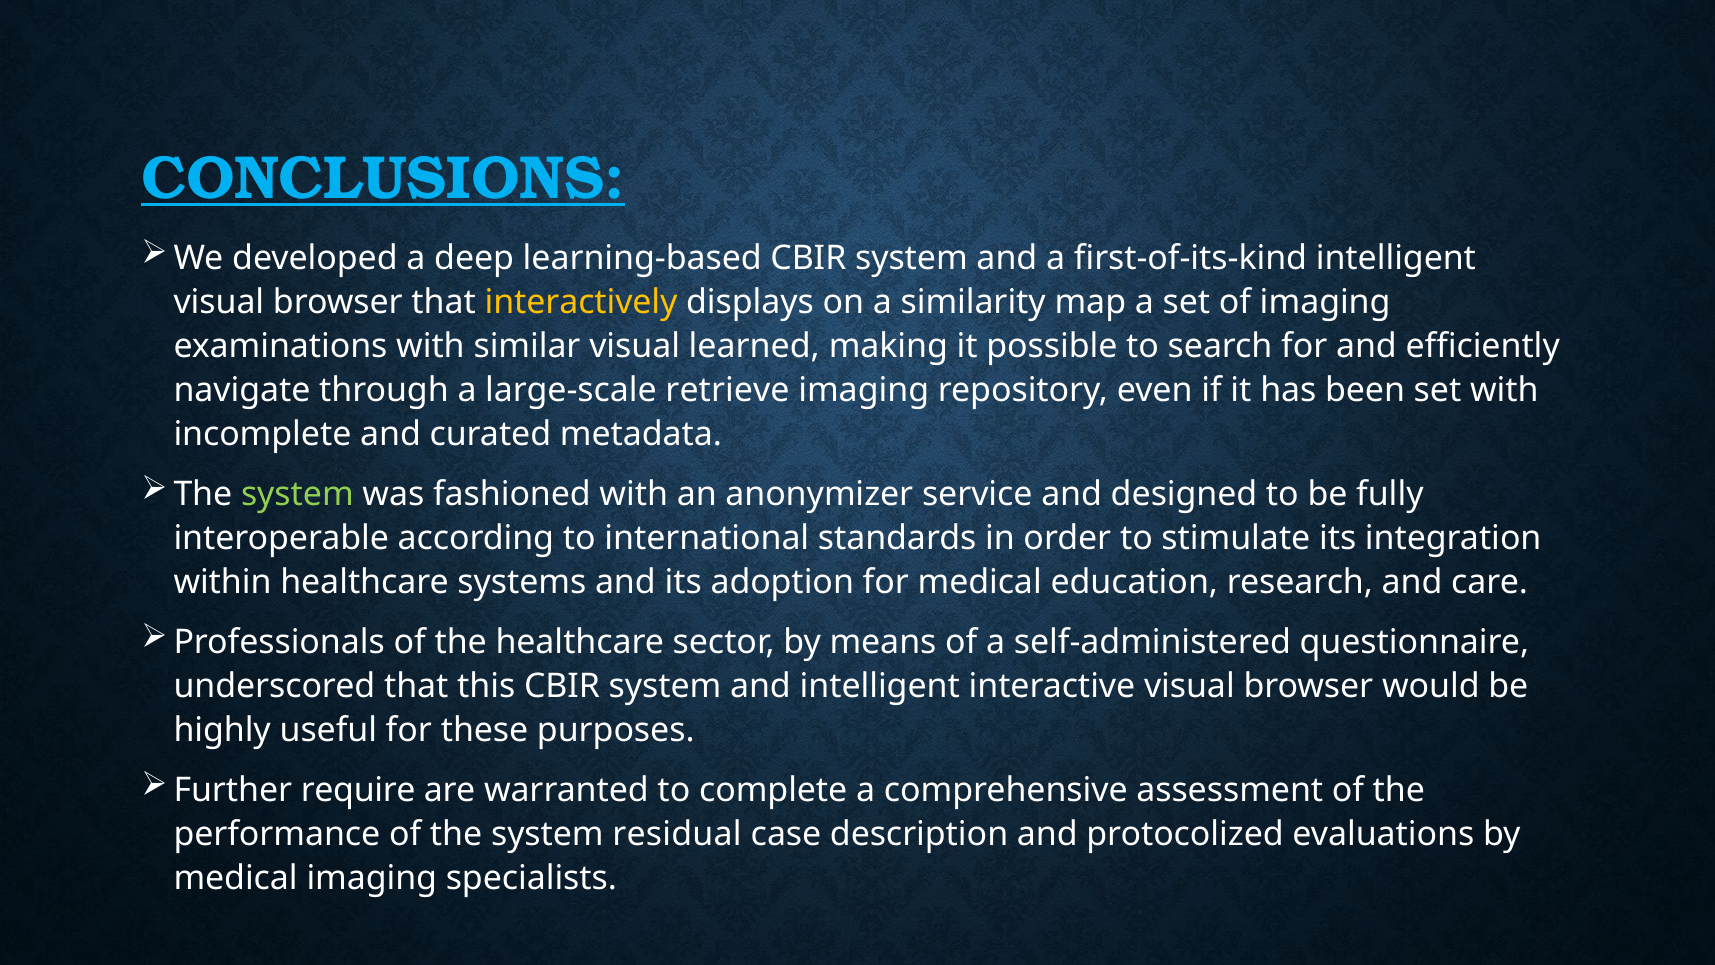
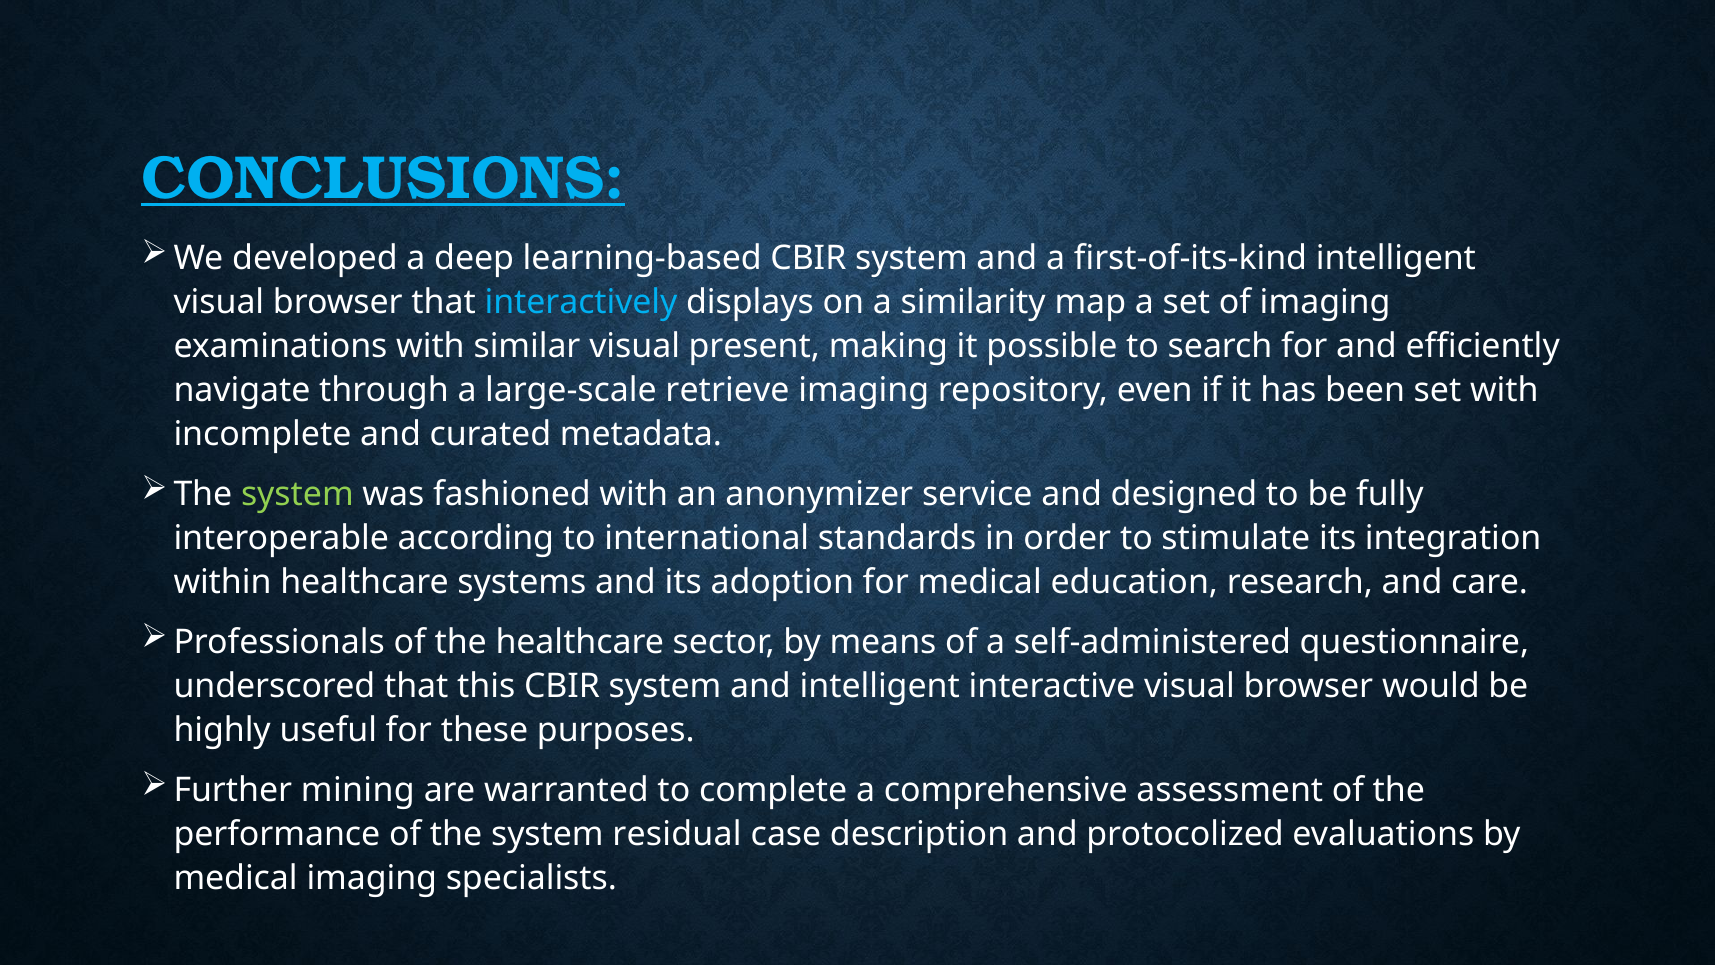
interactively colour: yellow -> light blue (581, 302)
learned: learned -> present (754, 346)
require: require -> mining (358, 790)
